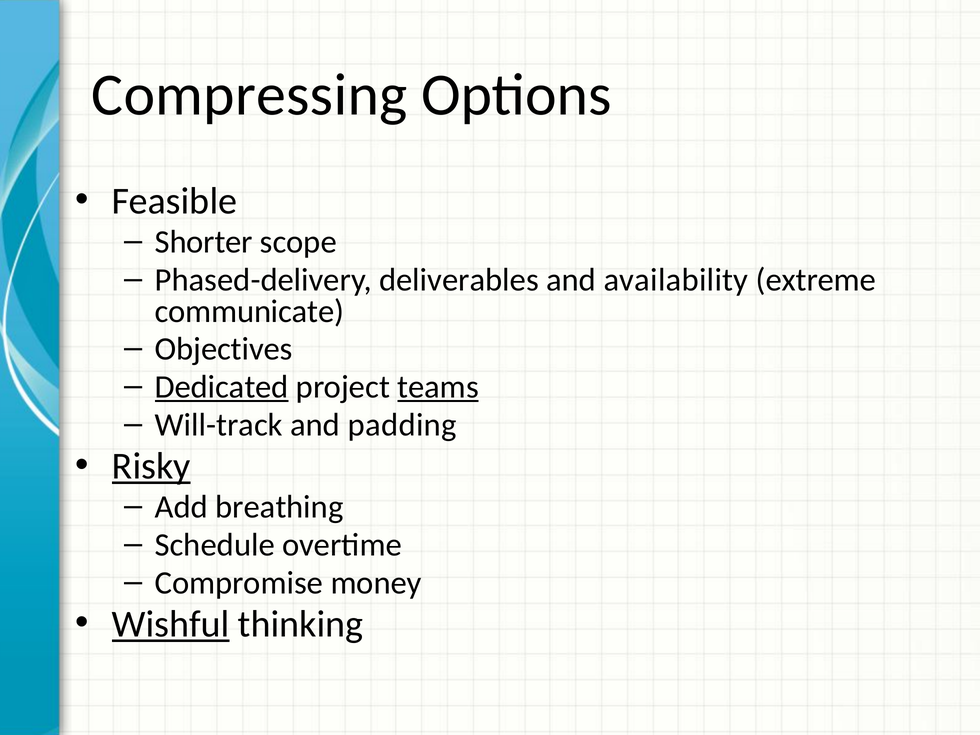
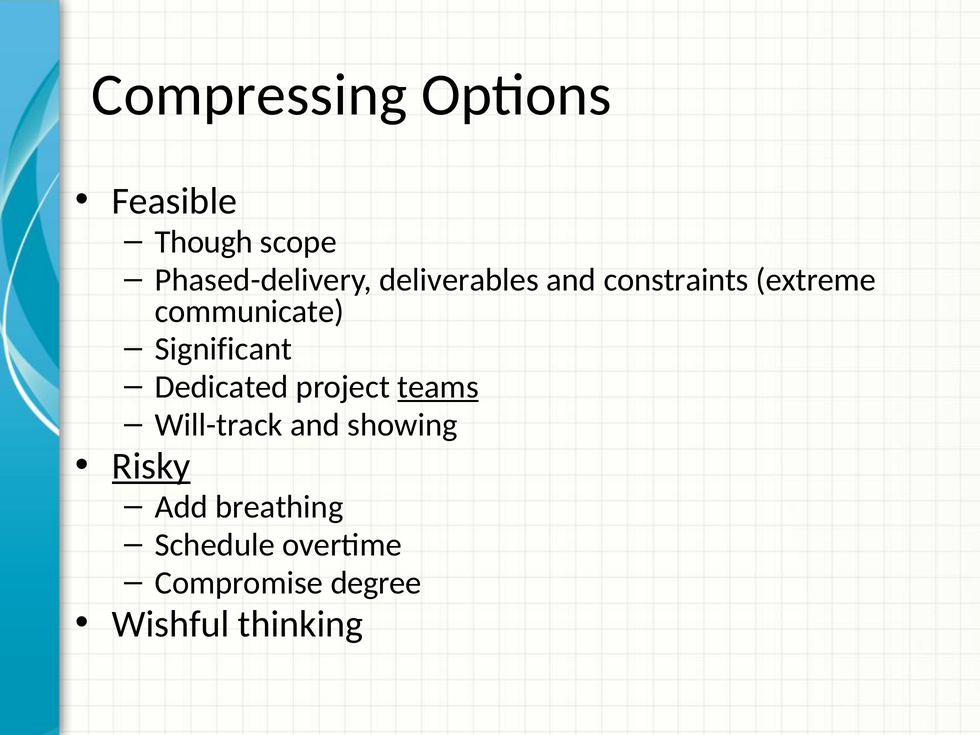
Shorter: Shorter -> Though (204, 242)
availability: availability -> constraints (676, 280)
Objectives: Objectives -> Significant (224, 349)
Dedicated underline: present -> none (222, 387)
padding: padding -> showing (402, 425)
money: money -> degree (376, 583)
Wishful underline: present -> none (171, 624)
